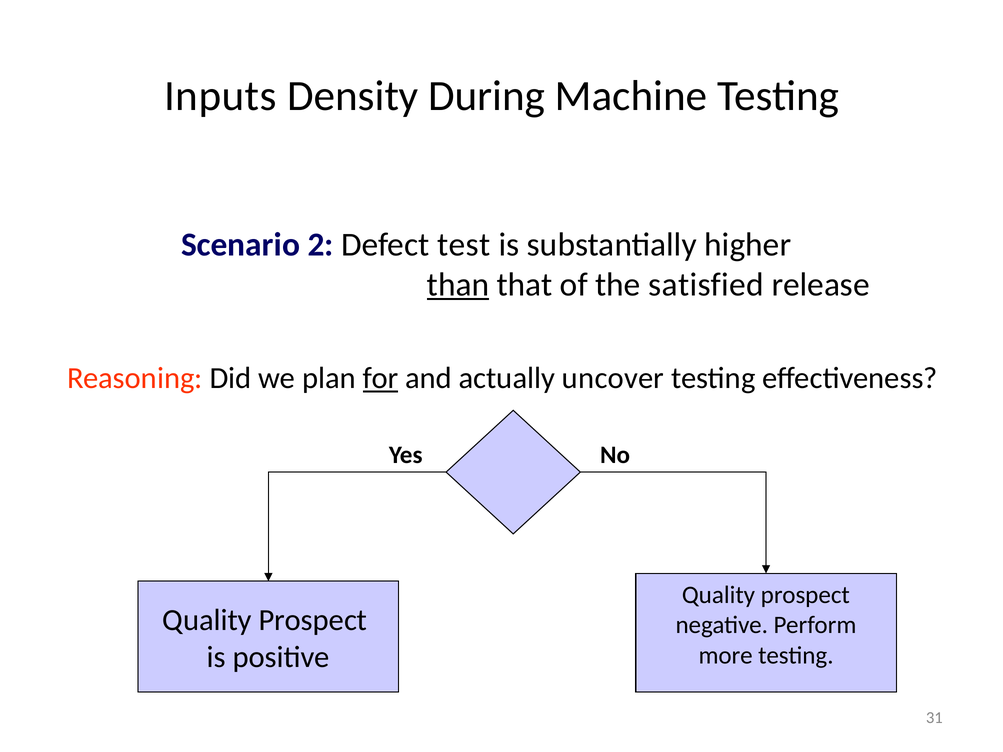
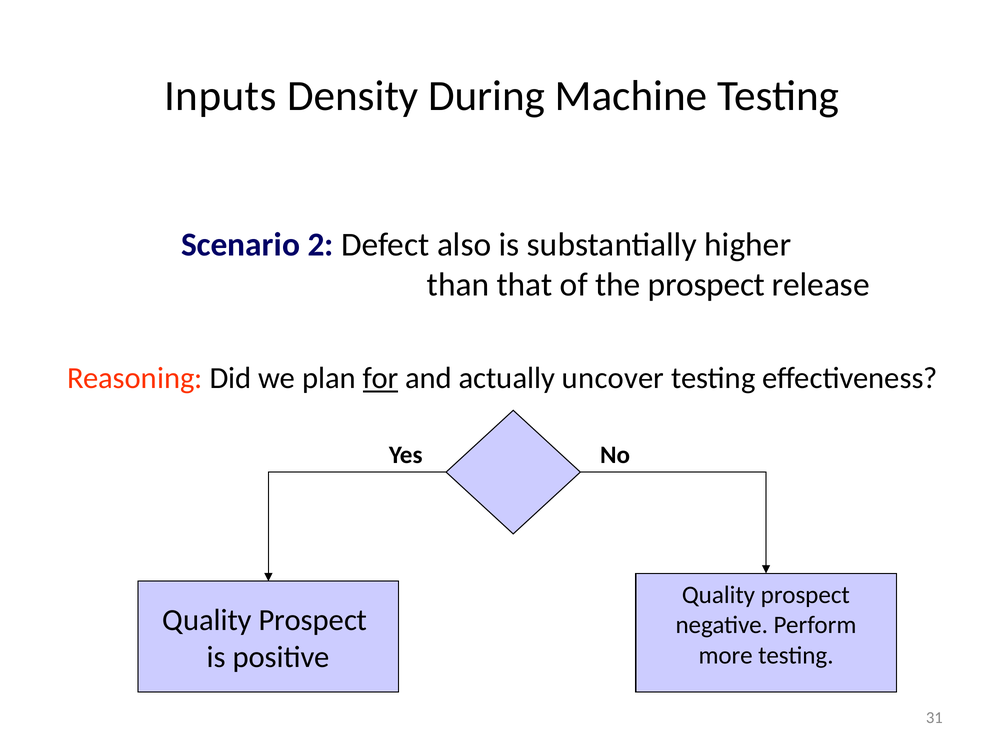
test: test -> also (464, 245)
than underline: present -> none (458, 285)
the satisfied: satisfied -> prospect (706, 285)
